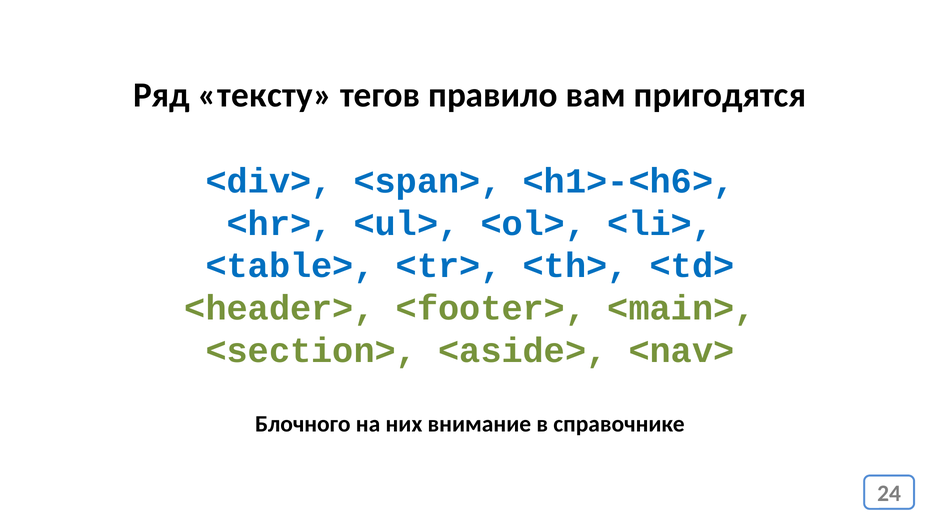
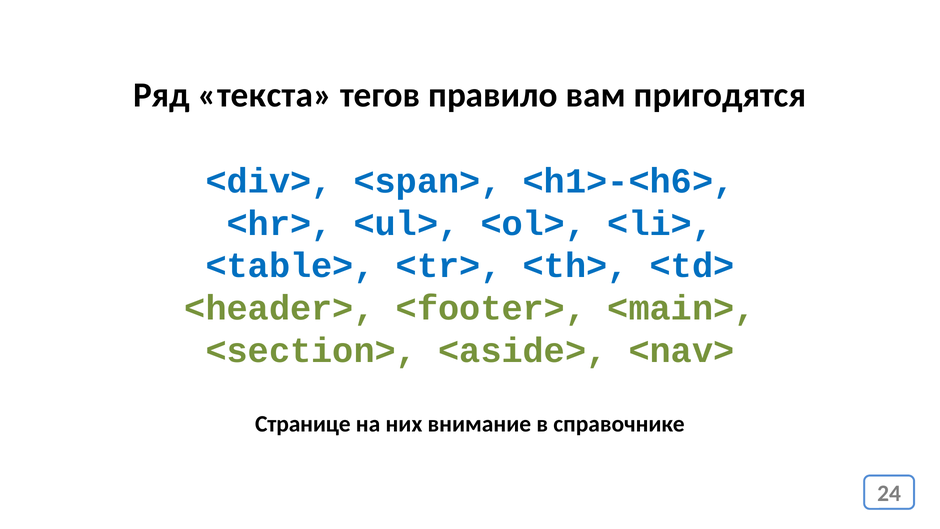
тексту: тексту -> текста (265, 95)
Блочного: Блочного -> Странице (303, 424)
